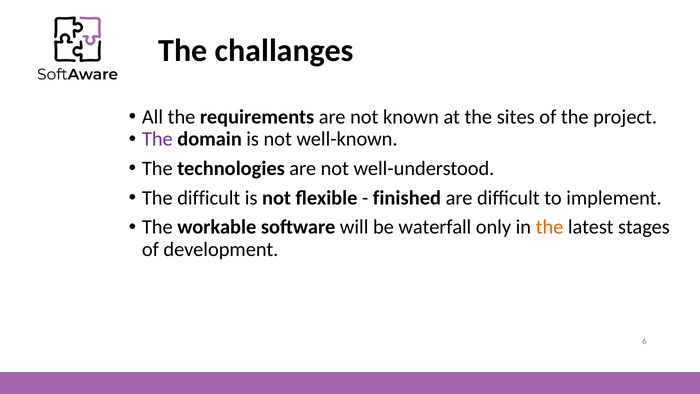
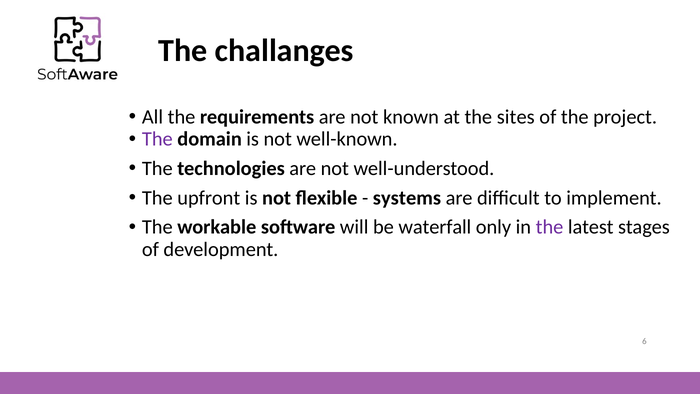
The difficult: difficult -> upfront (209, 198)
finished: finished -> systems (407, 198)
the colour: orange -> purple (550, 227)
